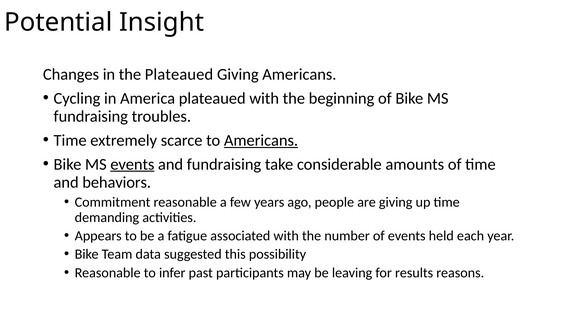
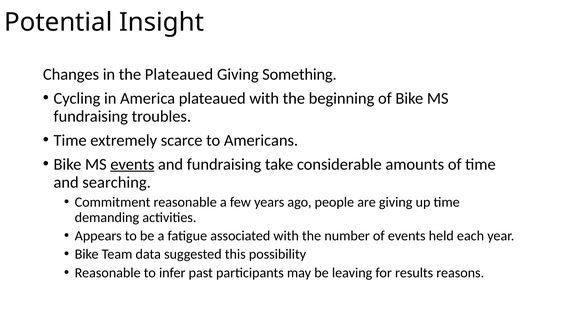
Giving Americans: Americans -> Something (299, 74)
Americans underline: present -> none (261, 140)
behaviors: behaviors -> searching (117, 182)
